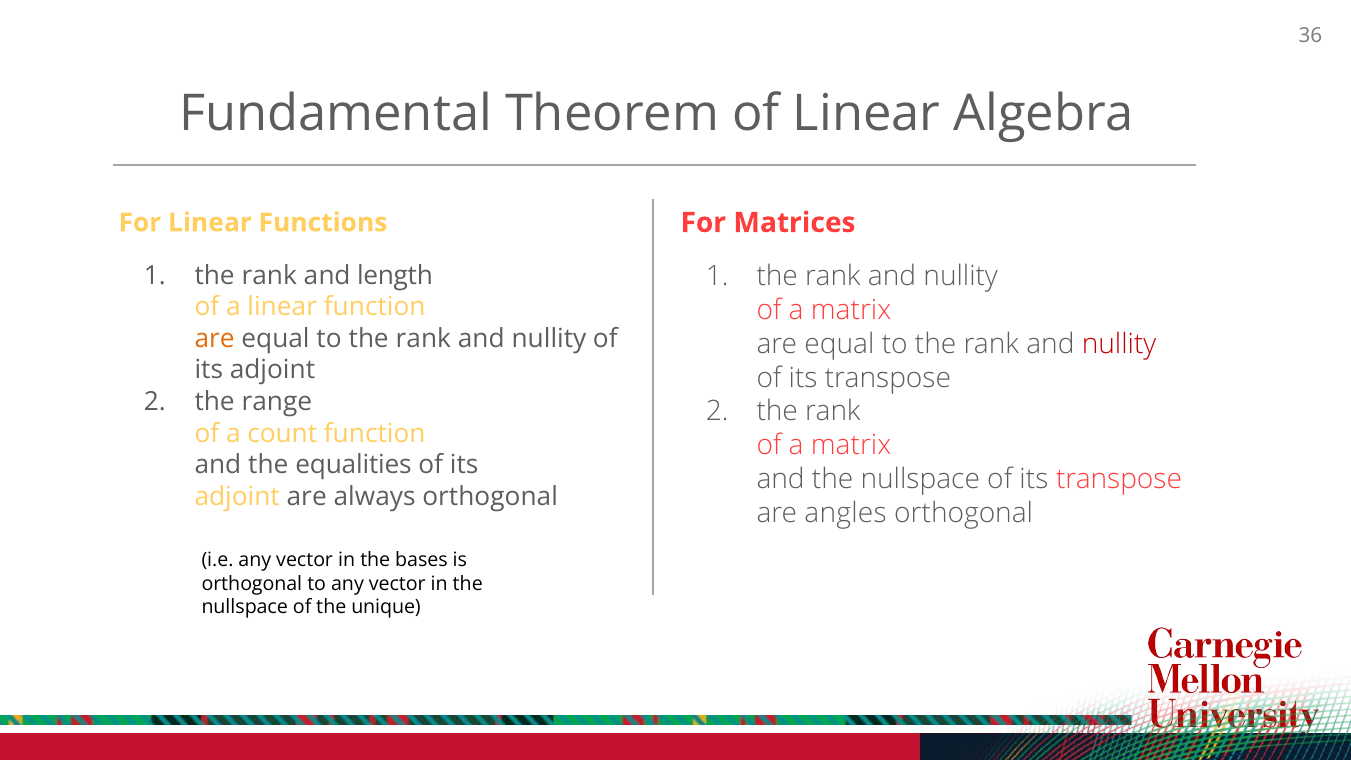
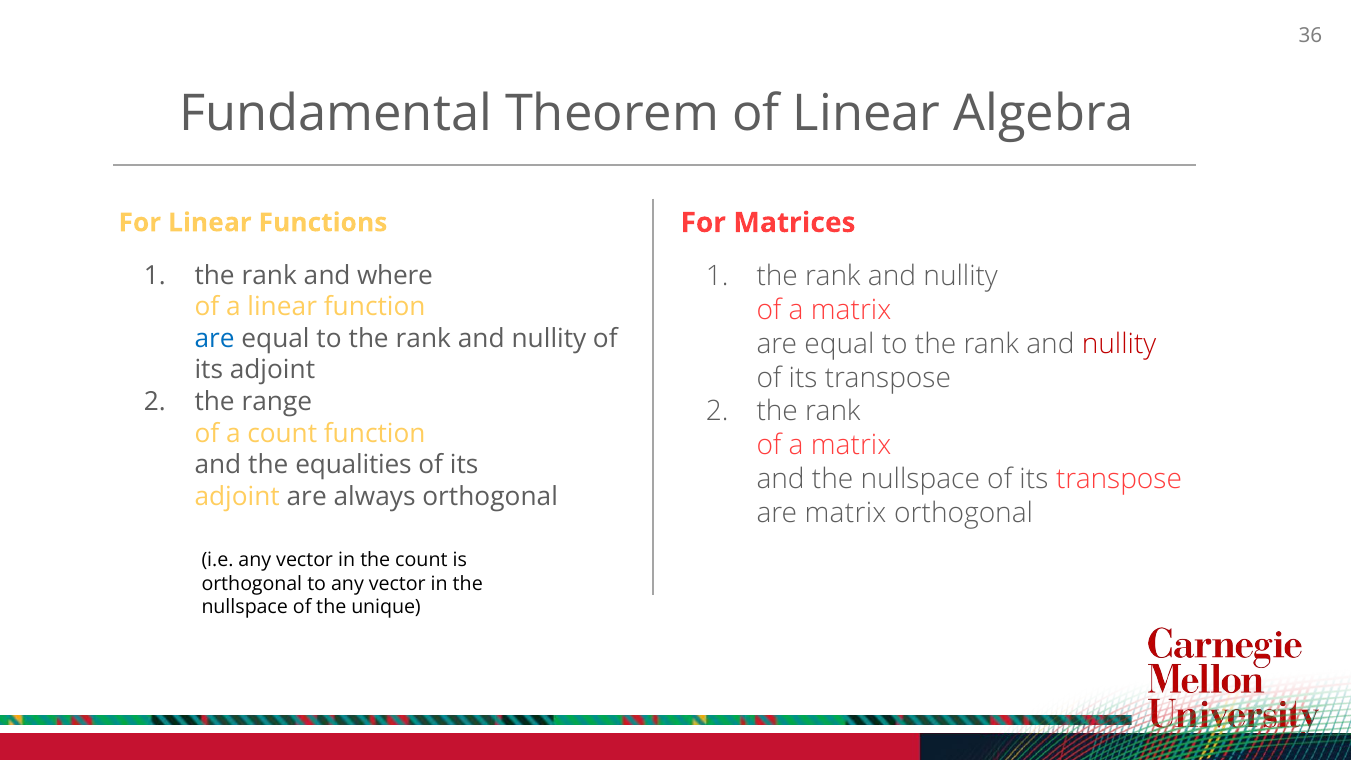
length: length -> where (395, 275)
are colour: orange -> blue (215, 339)
are angles: angles -> matrix (846, 513)
the bases: bases -> count (421, 560)
